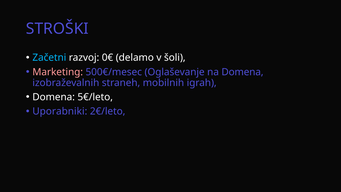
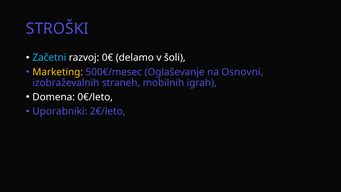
Marketing colour: pink -> yellow (58, 72)
na Domena: Domena -> Osnovni (242, 72)
5€/leto: 5€/leto -> 0€/leto (95, 97)
